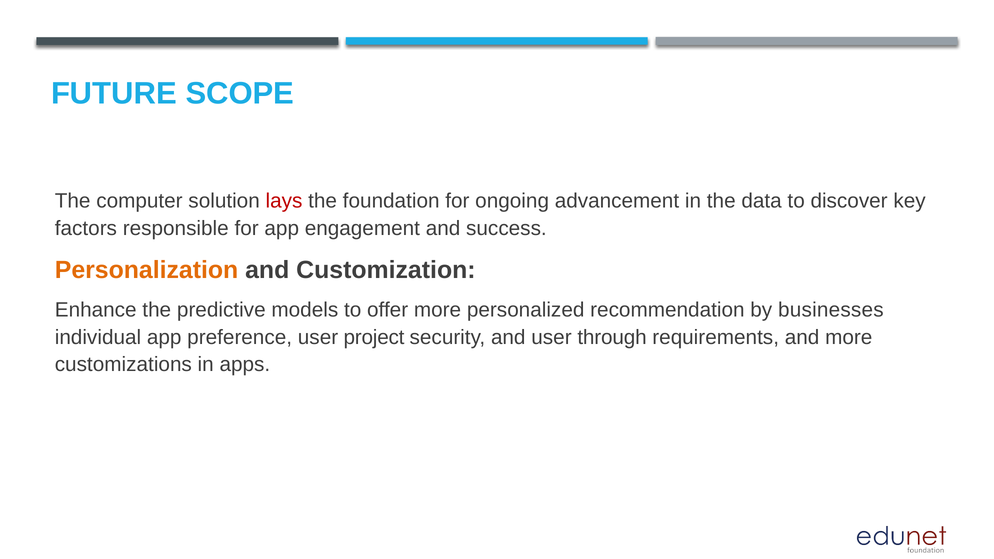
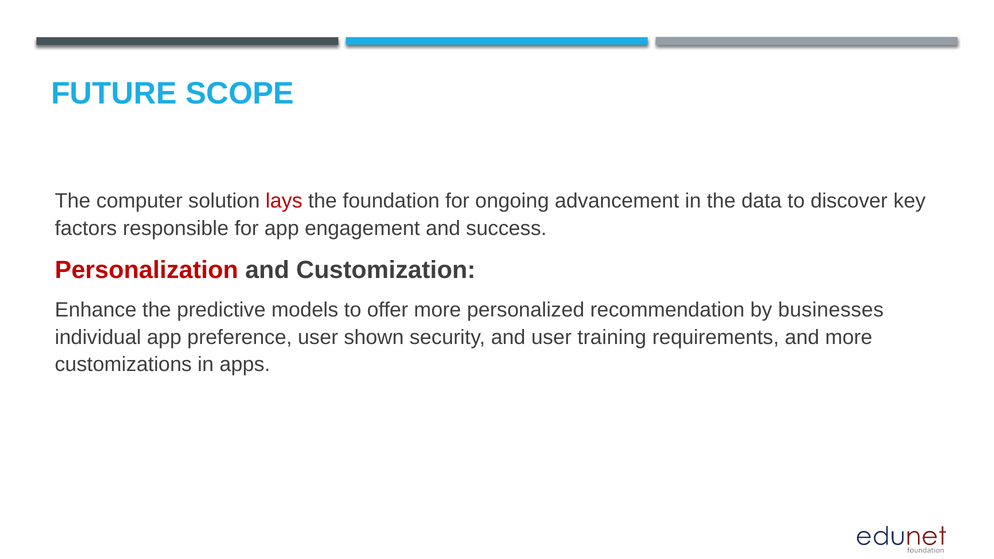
Personalization colour: orange -> red (147, 270)
project: project -> shown (374, 337)
through: through -> training (612, 337)
